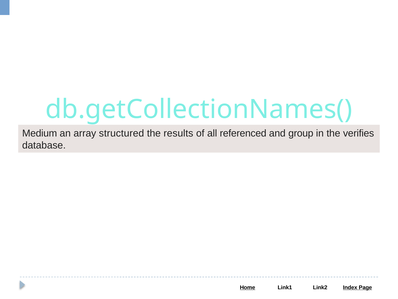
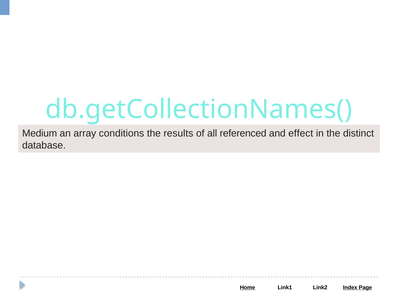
structured: structured -> conditions (122, 133)
group: group -> effect (301, 133)
verifies: verifies -> distinct (359, 133)
